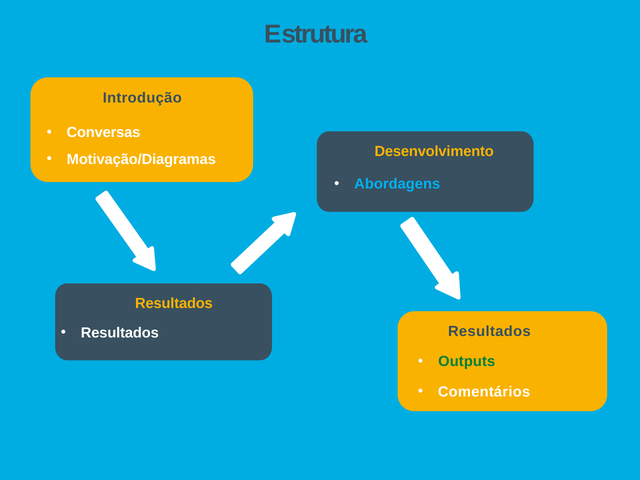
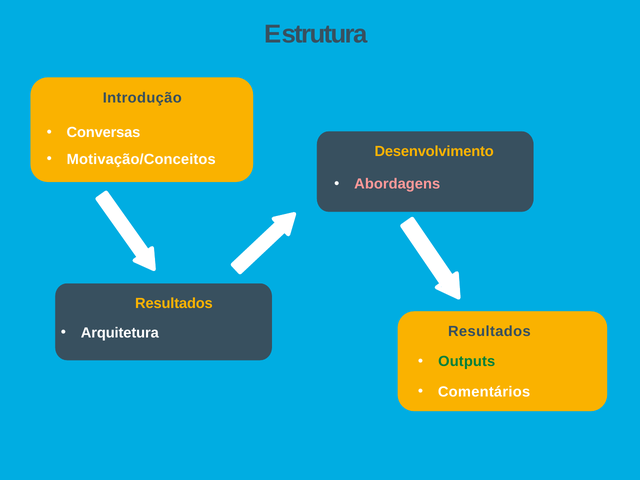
Motivação/Diagramas: Motivação/Diagramas -> Motivação/Conceitos (141, 159)
Abordagens colour: light blue -> pink (397, 184)
Resultados: Resultados -> Arquitetura (120, 333)
